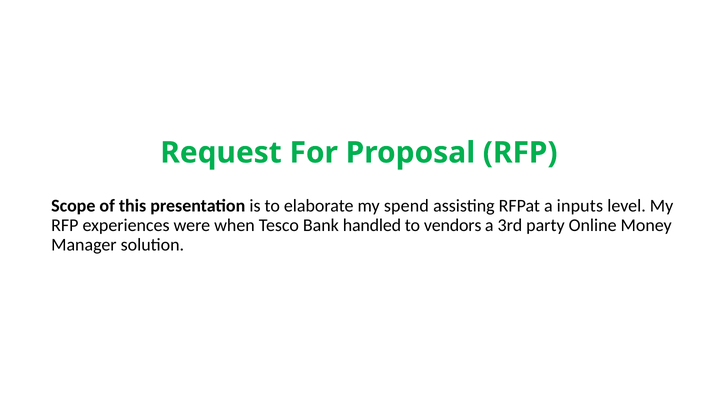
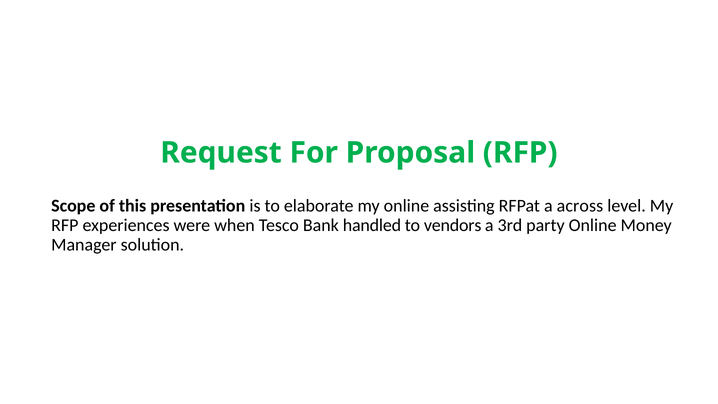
my spend: spend -> online (406, 206)
inputs: inputs -> across (580, 206)
